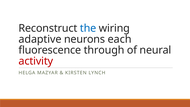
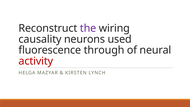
the colour: blue -> purple (88, 28)
adaptive: adaptive -> causality (40, 39)
each: each -> used (120, 39)
